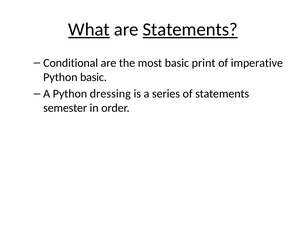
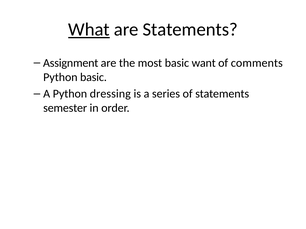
Statements underline: present -> none (190, 30)
Conditional: Conditional -> Assignment (71, 63)
print: print -> want (204, 63)
imperative: imperative -> comments (257, 63)
